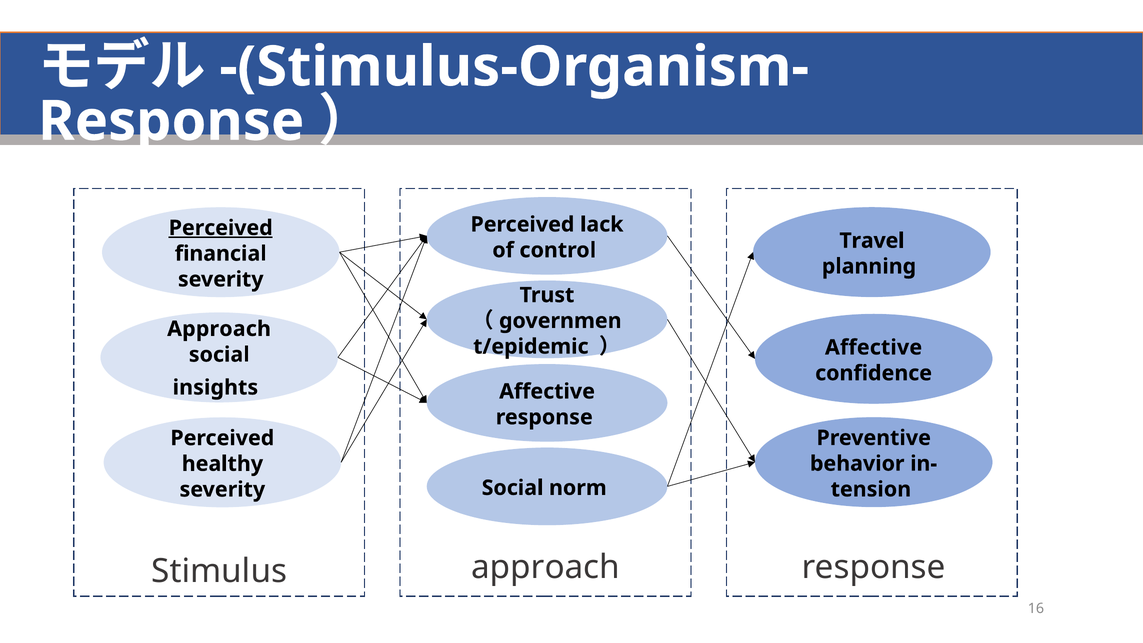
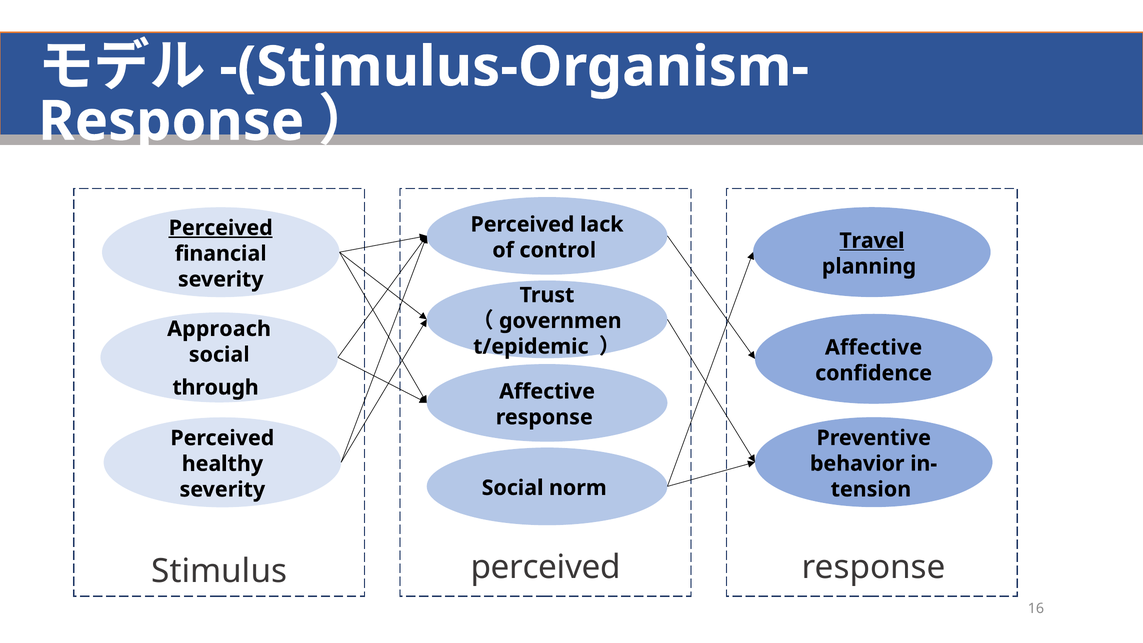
Travel underline: none -> present (872, 241)
insights: insights -> through (216, 387)
Stimulus approach: approach -> perceived (546, 567)
